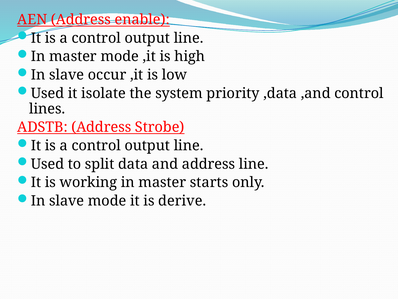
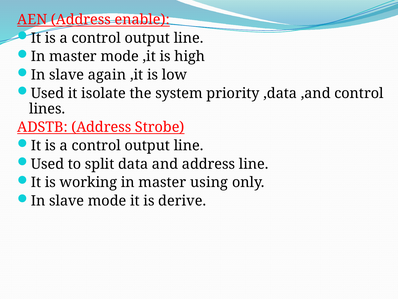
occur: occur -> again (107, 75)
starts: starts -> using (209, 182)
